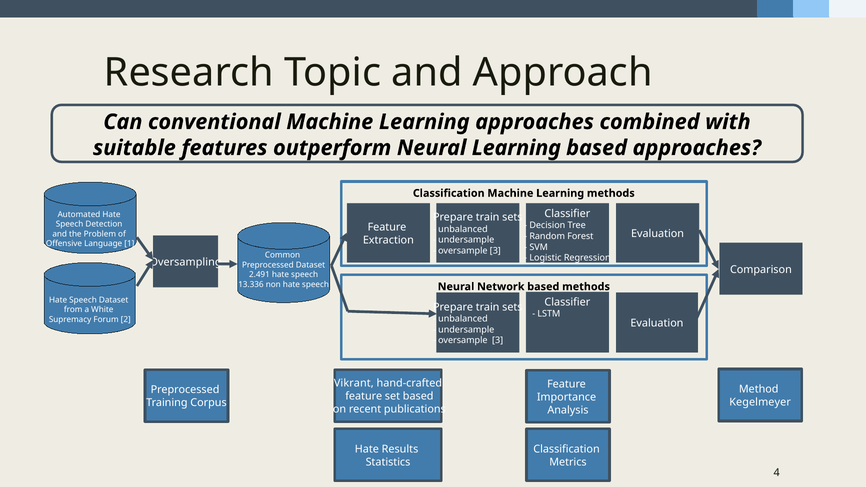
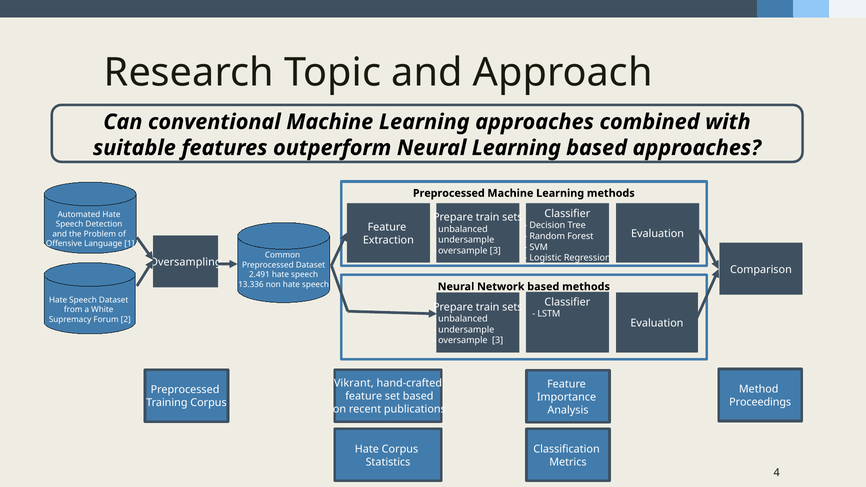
Classification: Classification -> Preprocessed (449, 193)
Kegelmeyer: Kegelmeyer -> Proceedings (760, 402)
Hate Results: Results -> Corpus (400, 449)
